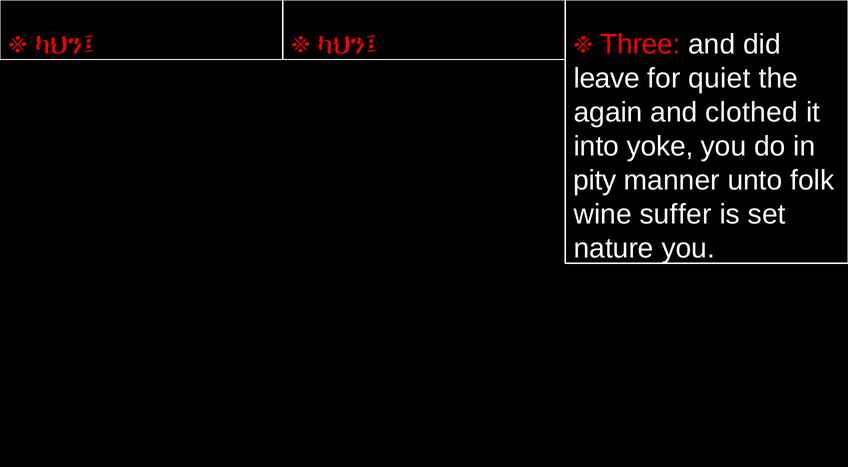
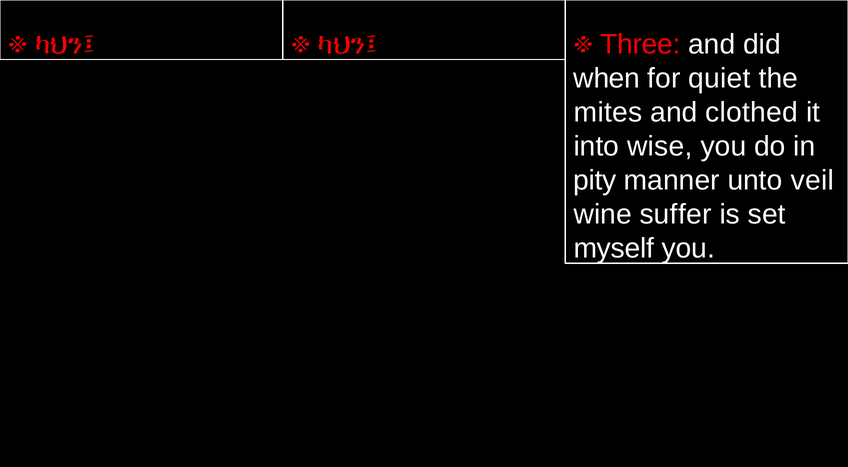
leave: leave -> when (607, 78)
again: again -> mites (608, 112)
yoke: yoke -> wise (660, 146)
folk: folk -> veil (812, 180)
nature: nature -> myself (614, 248)
